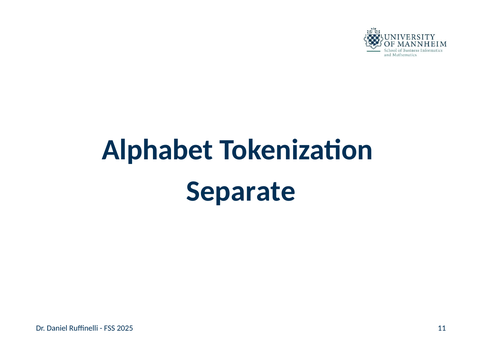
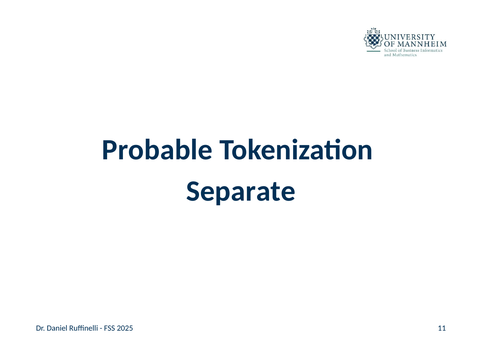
Alphabet: Alphabet -> Probable (157, 150)
